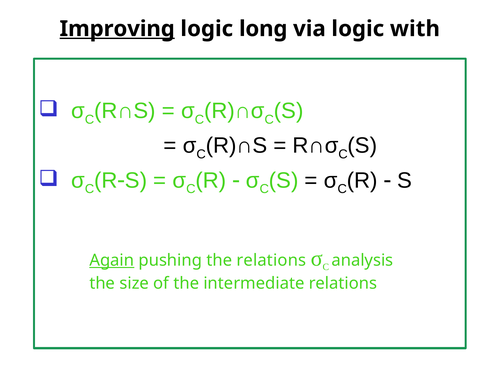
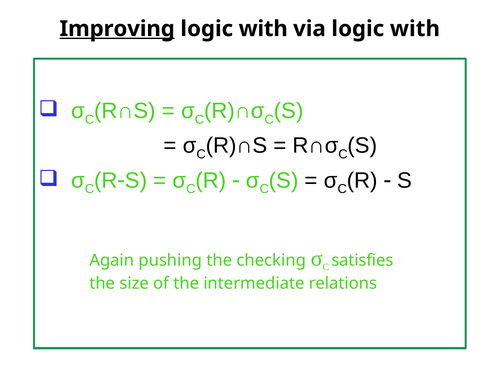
long: long -> with (263, 29)
Again underline: present -> none (112, 260)
the relations: relations -> checking (271, 260)
analysis: analysis -> satisfies (362, 260)
